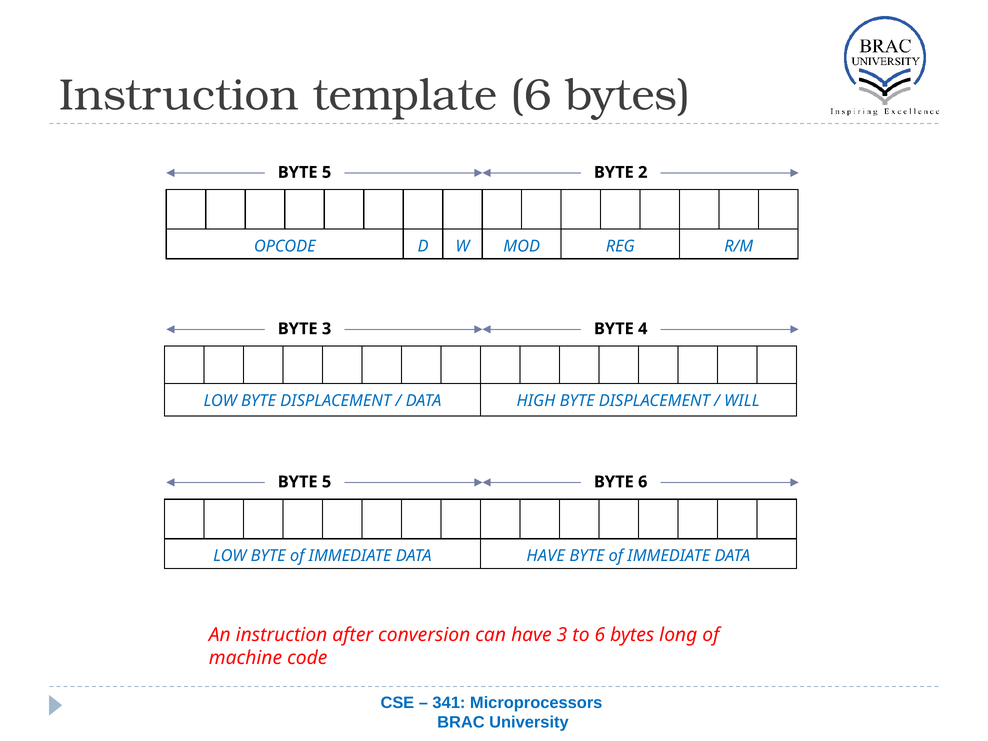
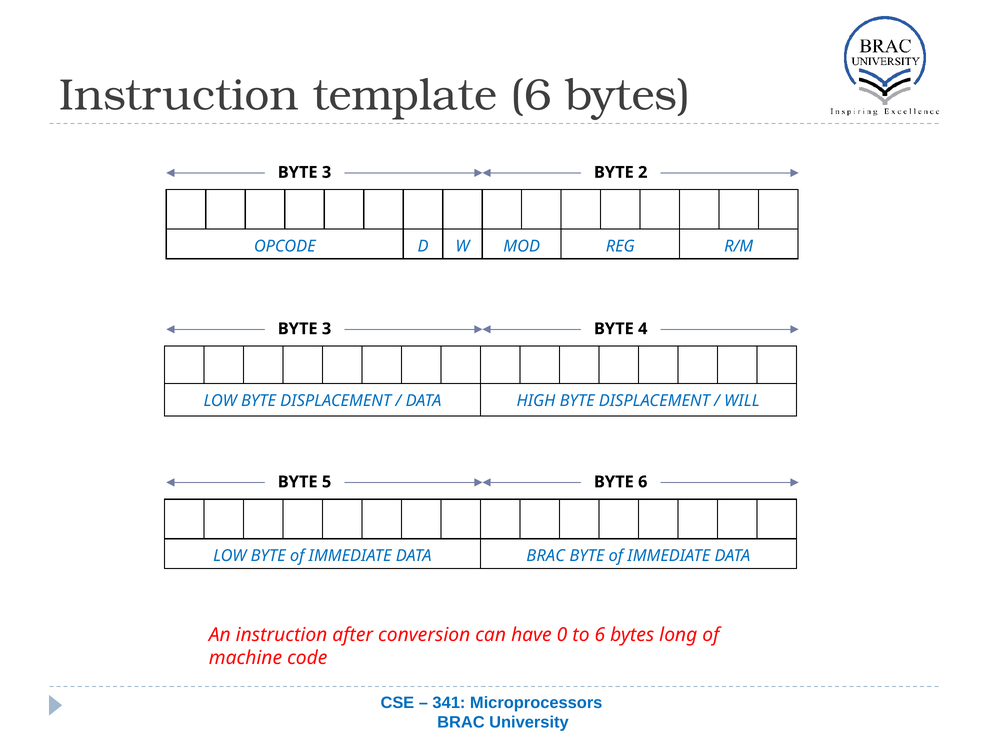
5: 5 -> 3 (327, 172)
DATA HAVE: HAVE -> BRAC (546, 556)
have 3: 3 -> 0 (562, 635)
